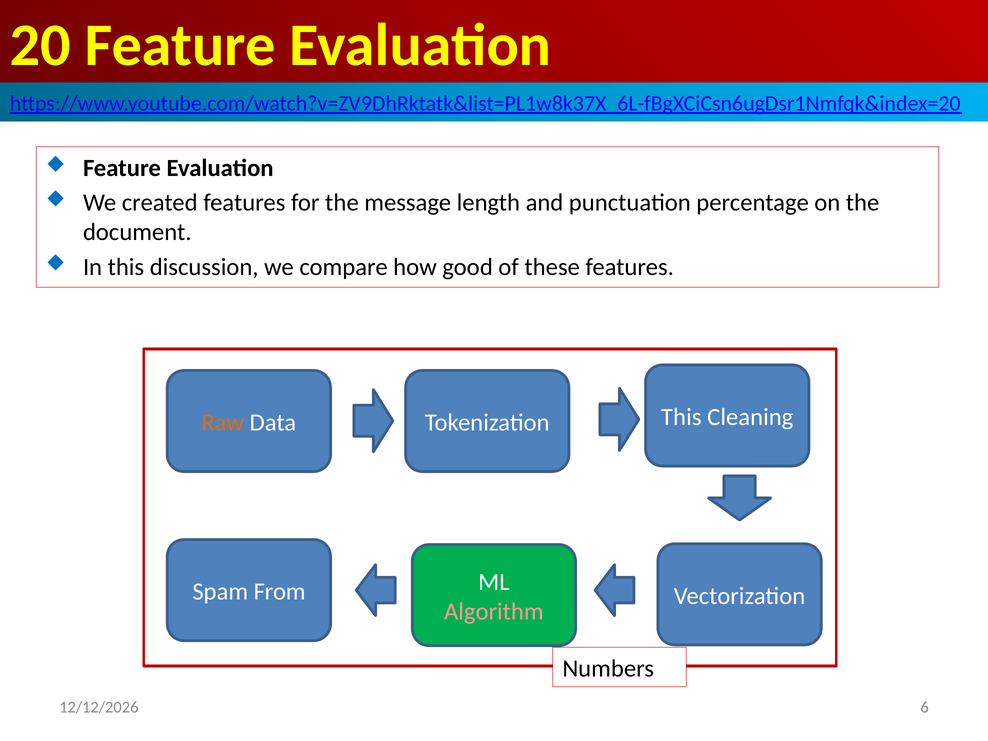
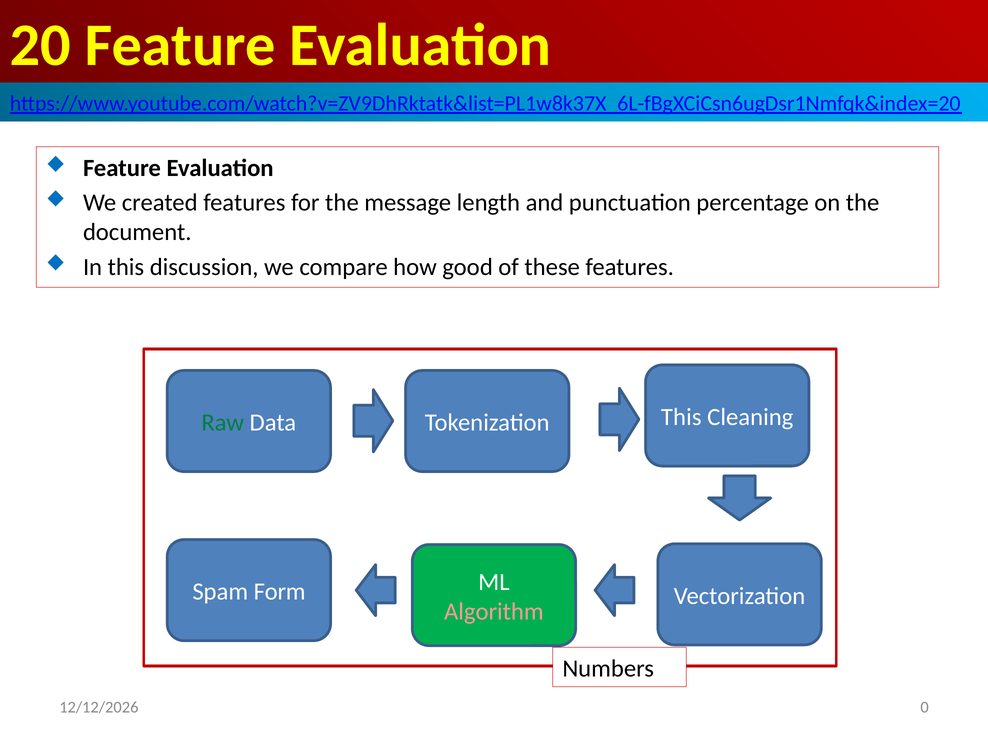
Raw colour: orange -> green (223, 423)
From: From -> Form (280, 592)
6: 6 -> 0 (925, 707)
